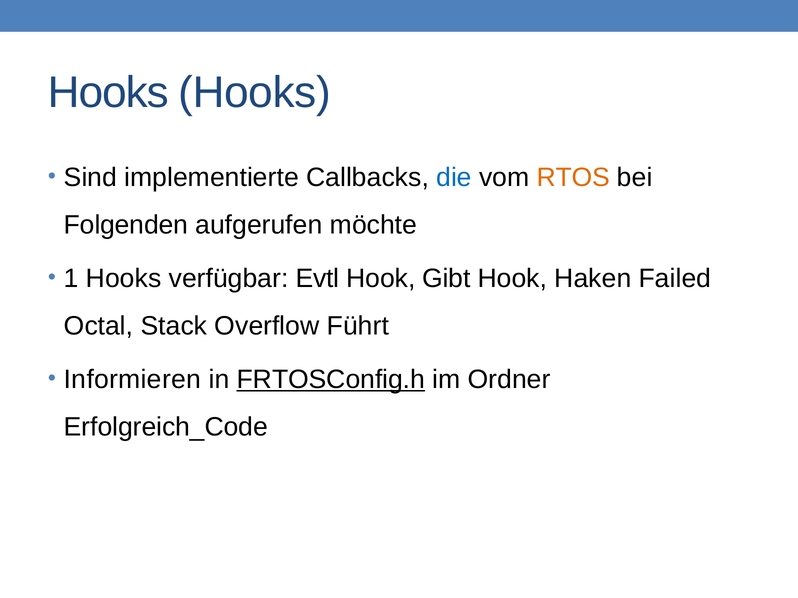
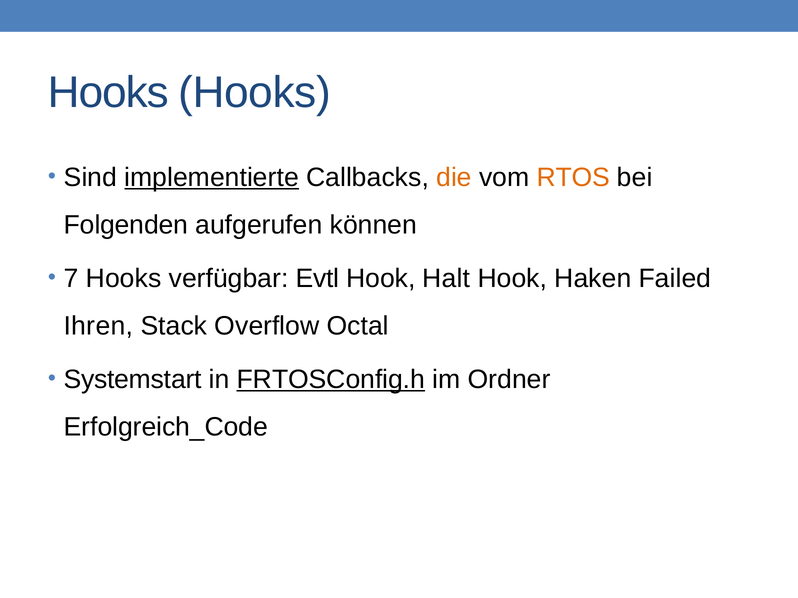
implementierte underline: none -> present (212, 177)
die colour: blue -> orange (454, 177)
möchte: möchte -> können (373, 225)
1: 1 -> 7 (71, 278)
Gibt: Gibt -> Halt (446, 278)
Octal: Octal -> Ihren (98, 326)
Führt: Führt -> Octal (358, 326)
Informieren: Informieren -> Systemstart (133, 380)
